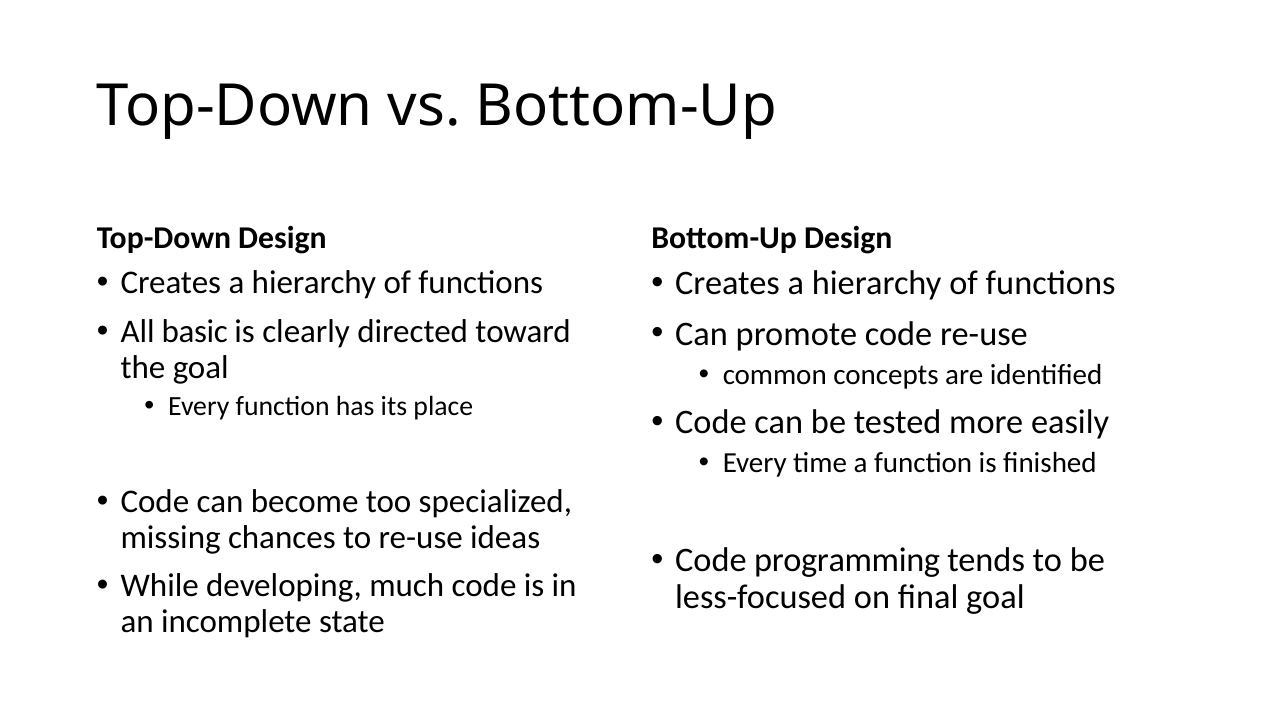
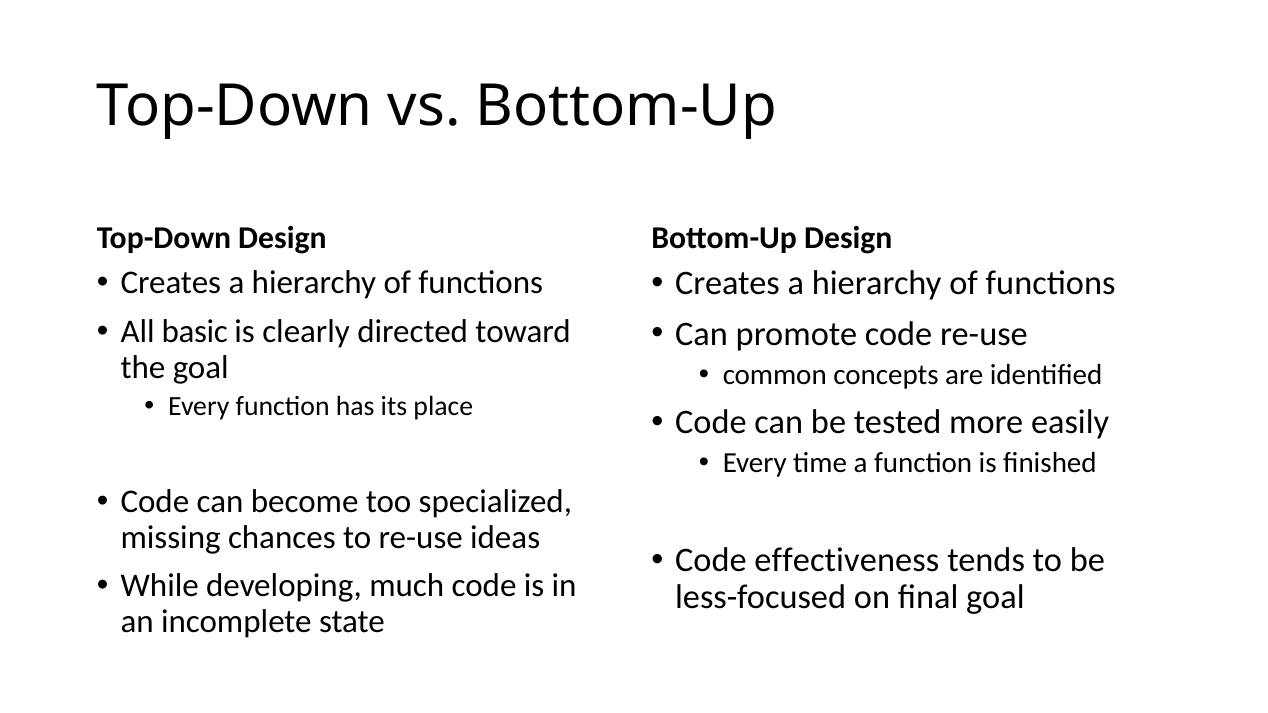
programming: programming -> effectiveness (847, 561)
